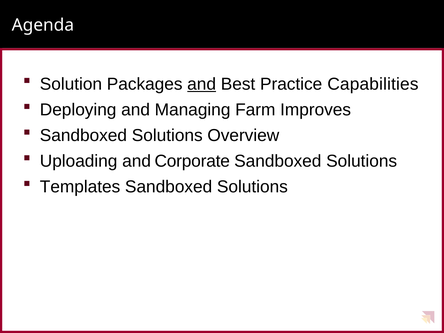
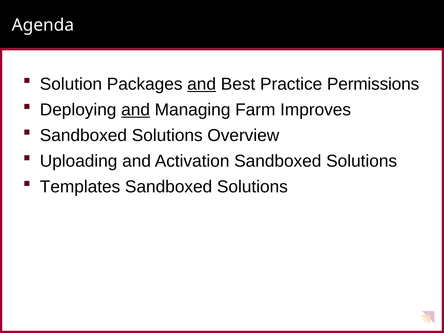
Capabilities: Capabilities -> Permissions (373, 84)
and underline: none -> present (136, 110)
Corporate: Corporate -> Activation (192, 161)
